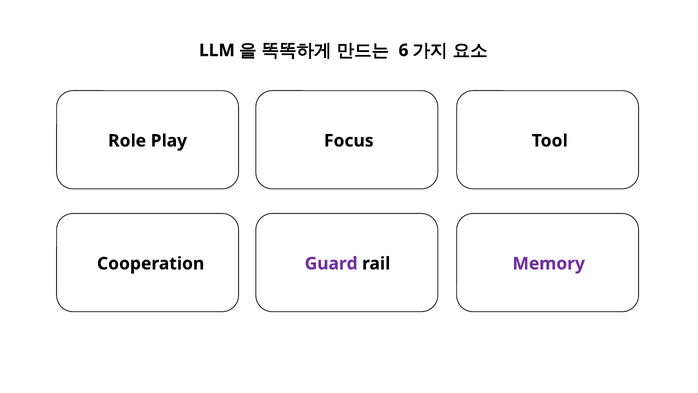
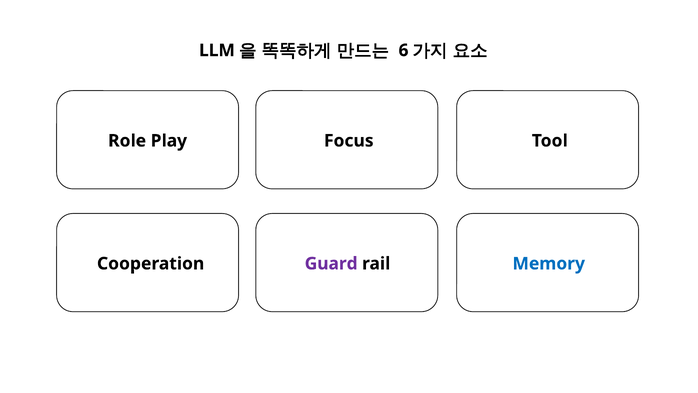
Memory colour: purple -> blue (549, 263)
